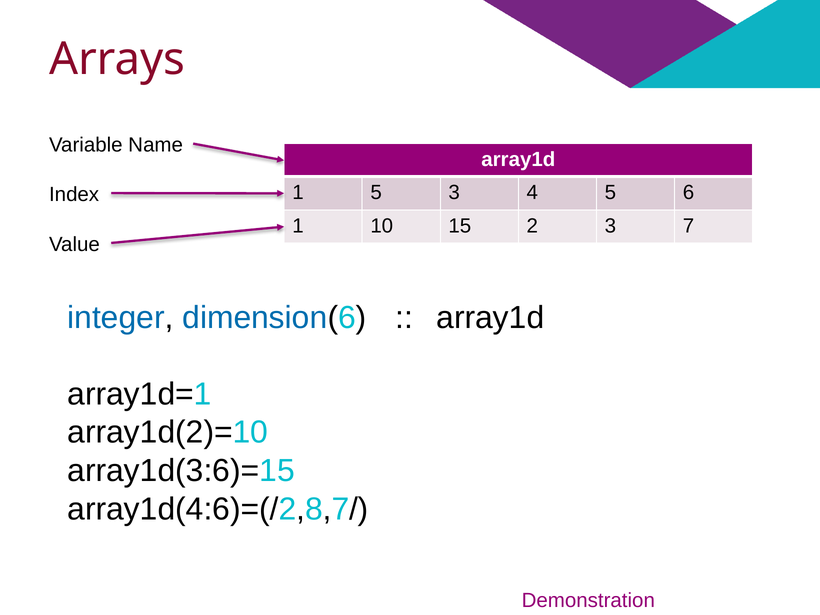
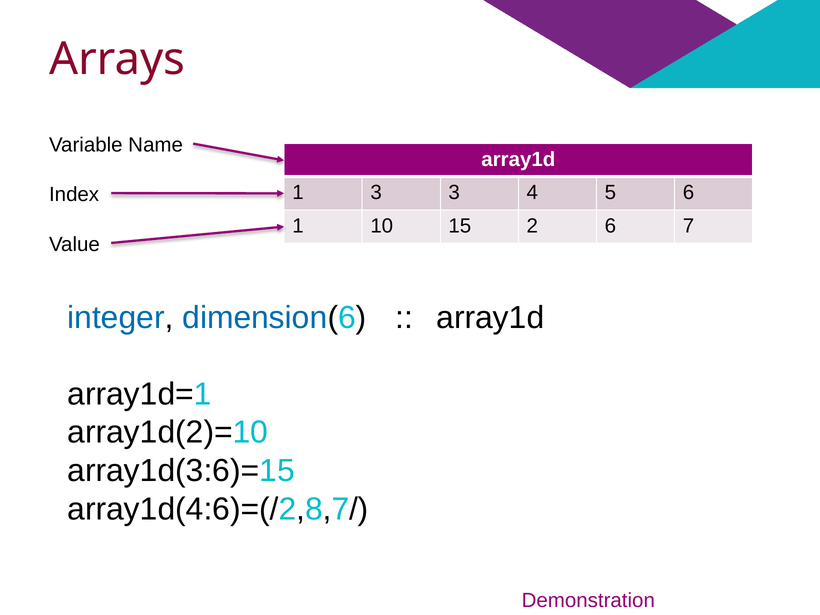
1 5: 5 -> 3 (376, 193)
2 3: 3 -> 6 (610, 226)
